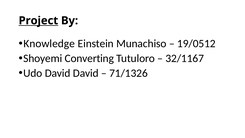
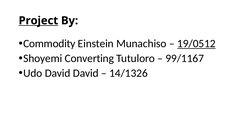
Knowledge: Knowledge -> Commodity (49, 44)
19/0512 underline: none -> present (196, 44)
32/1167: 32/1167 -> 99/1167 (185, 58)
71/1326: 71/1326 -> 14/1326 (129, 73)
